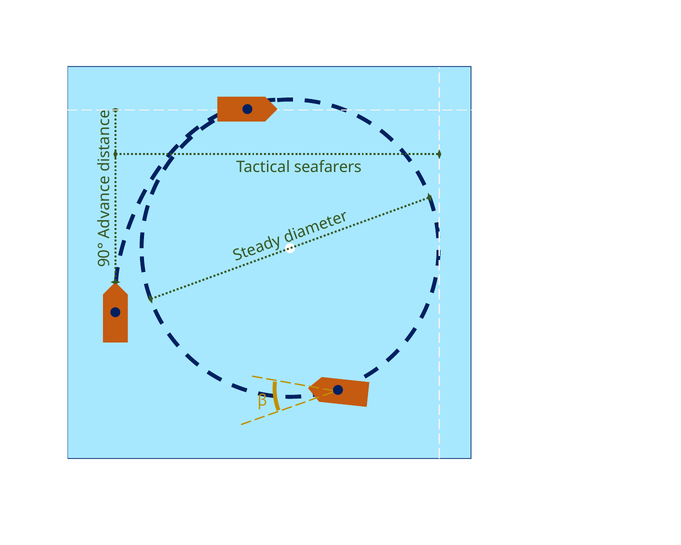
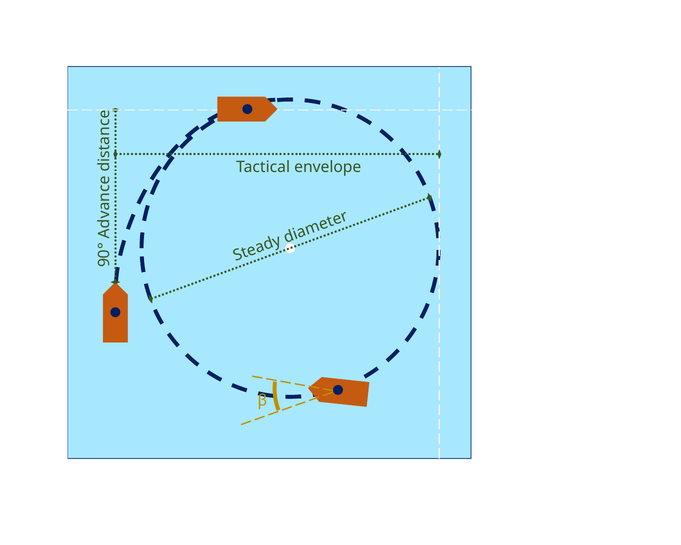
seafarers: seafarers -> envelope (328, 167)
